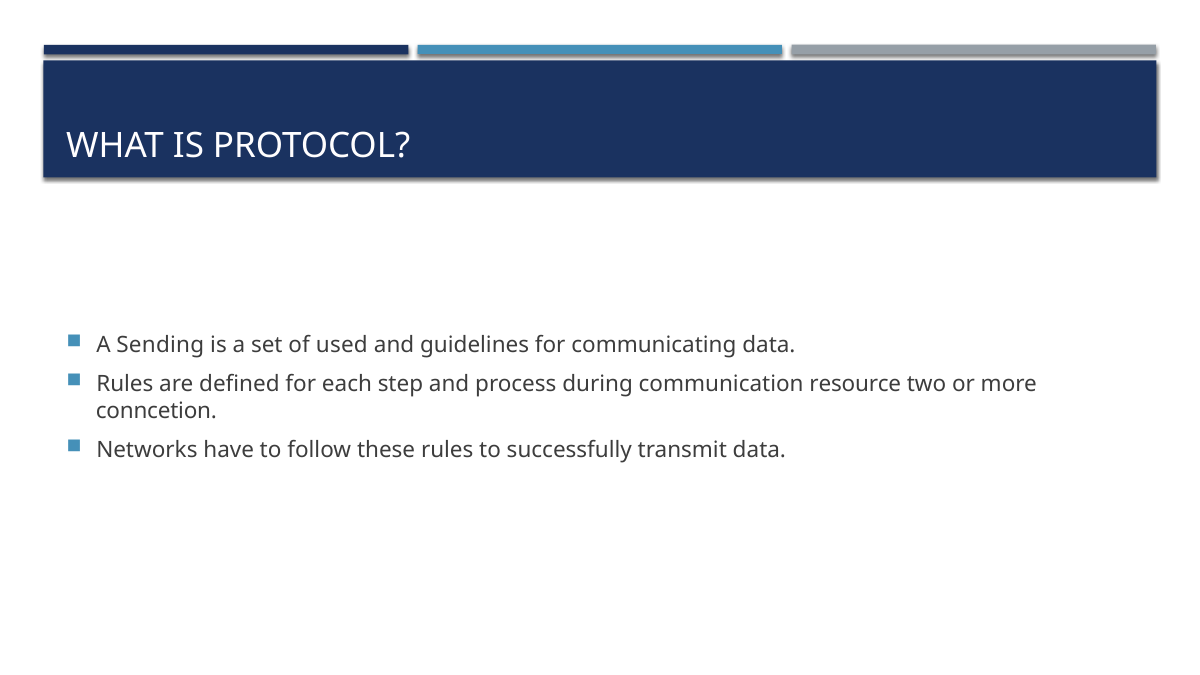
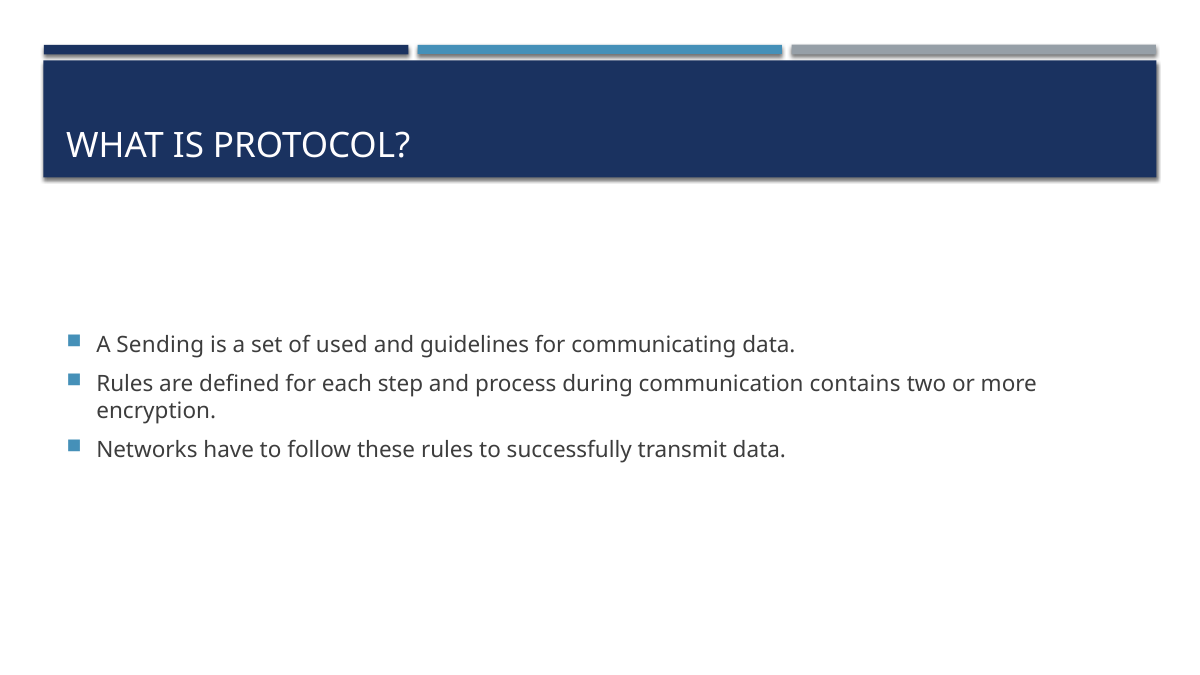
resource: resource -> contains (855, 384)
conncetion: conncetion -> encryption (156, 411)
